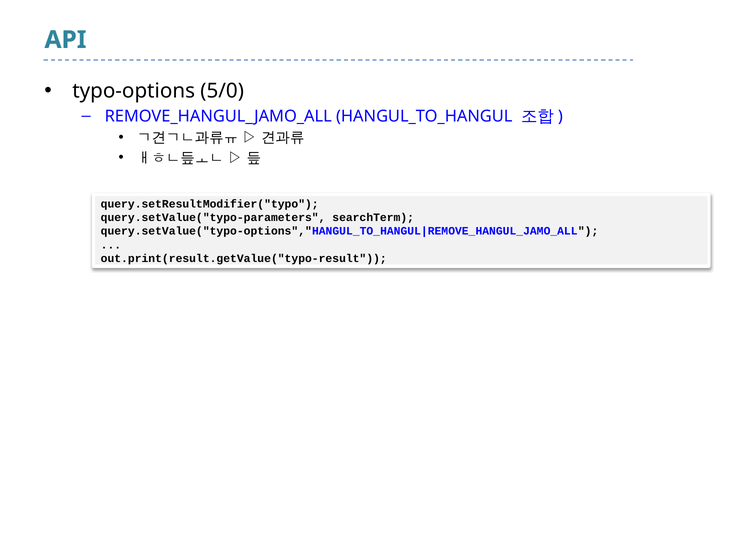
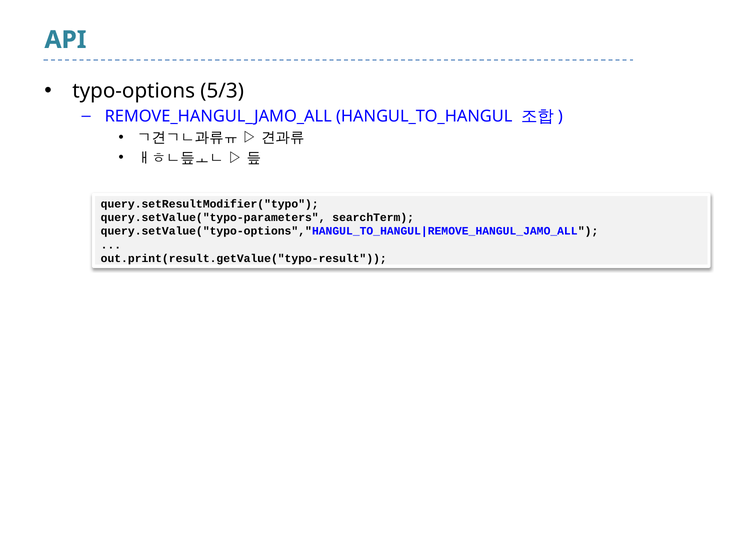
5/0: 5/0 -> 5/3 (222, 91)
